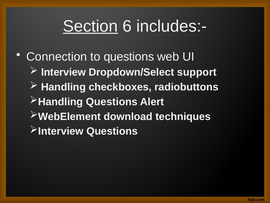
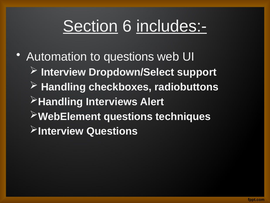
includes:- underline: none -> present (172, 26)
Connection: Connection -> Automation (57, 57)
Questions: Questions -> Interviews (112, 102)
download: download -> questions (128, 116)
